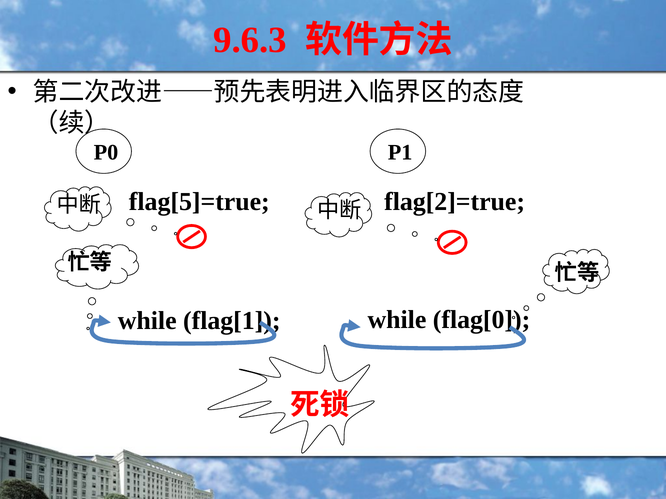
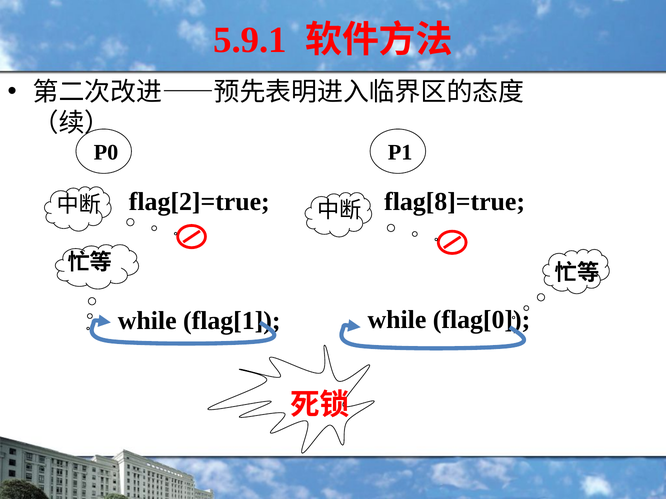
9.6.3: 9.6.3 -> 5.9.1 (250, 40)
flag[5]=true: flag[5]=true -> flag[2]=true (199, 202)
flag[2]=true: flag[2]=true -> flag[8]=true (455, 202)
